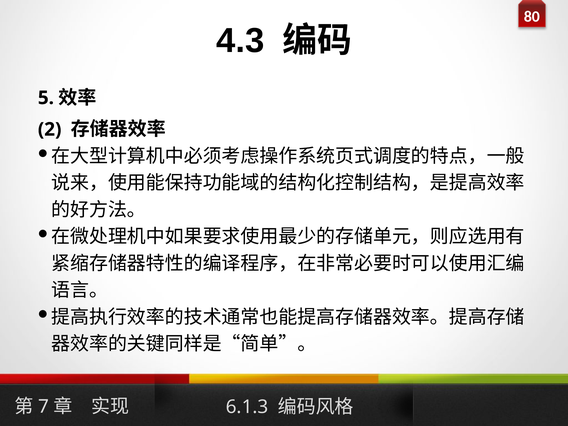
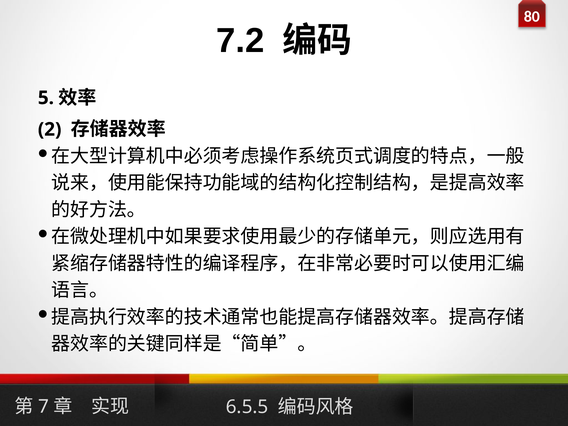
4.3: 4.3 -> 7.2 (240, 41)
6.1.3: 6.1.3 -> 6.5.5 (247, 407)
